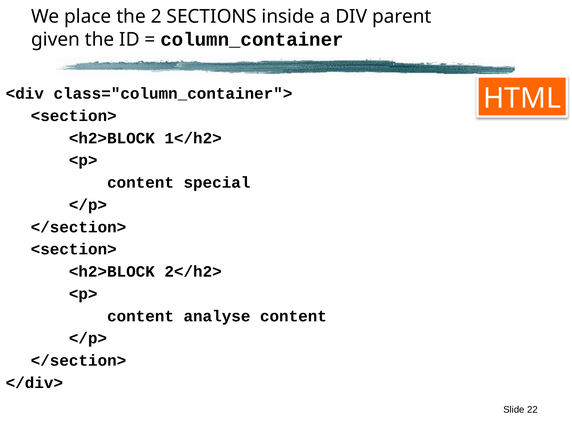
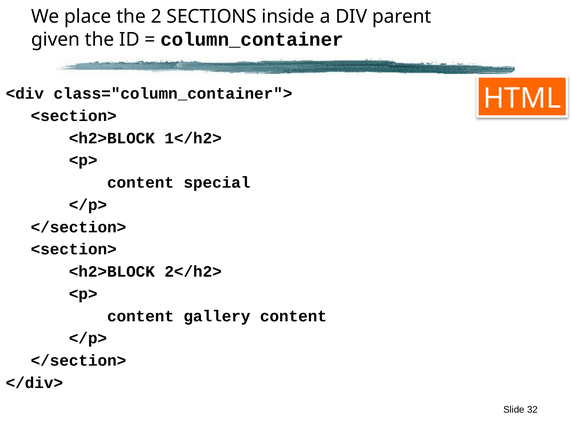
analyse: analyse -> gallery (217, 316)
22: 22 -> 32 (532, 410)
